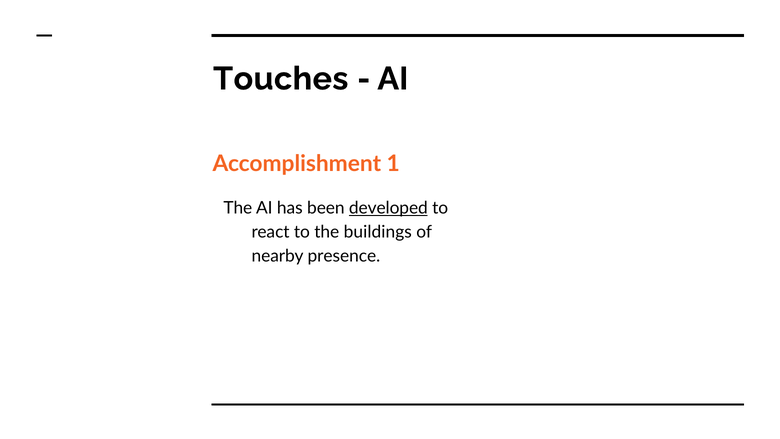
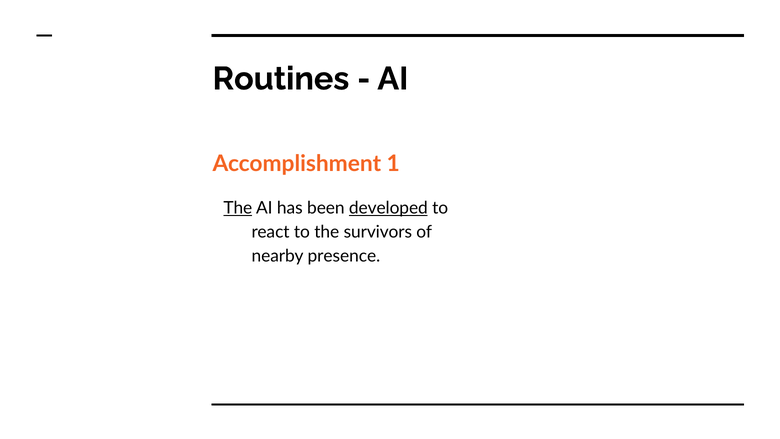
Touches: Touches -> Routines (281, 79)
The underline: none -> present (238, 208)
buildings: buildings -> survivors (378, 232)
